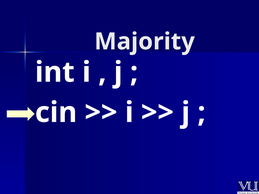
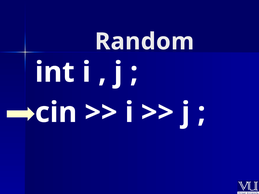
Majority: Majority -> Random (144, 42)
